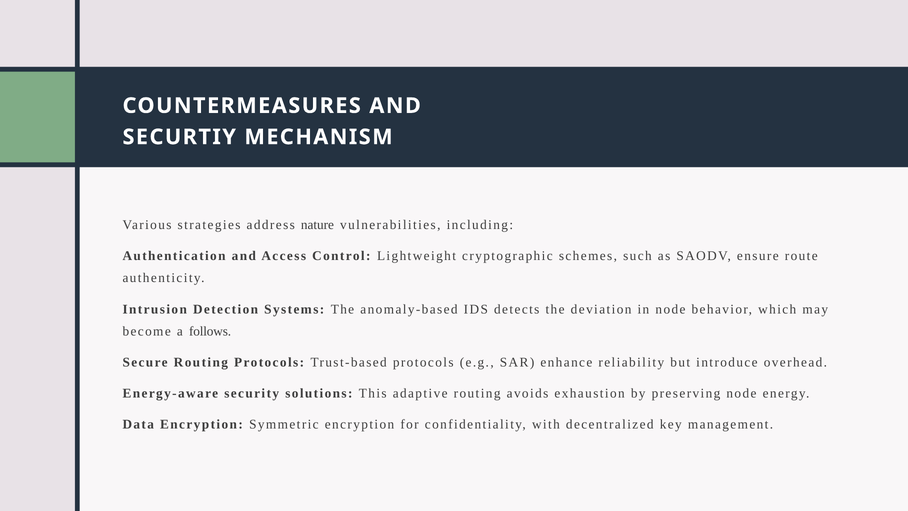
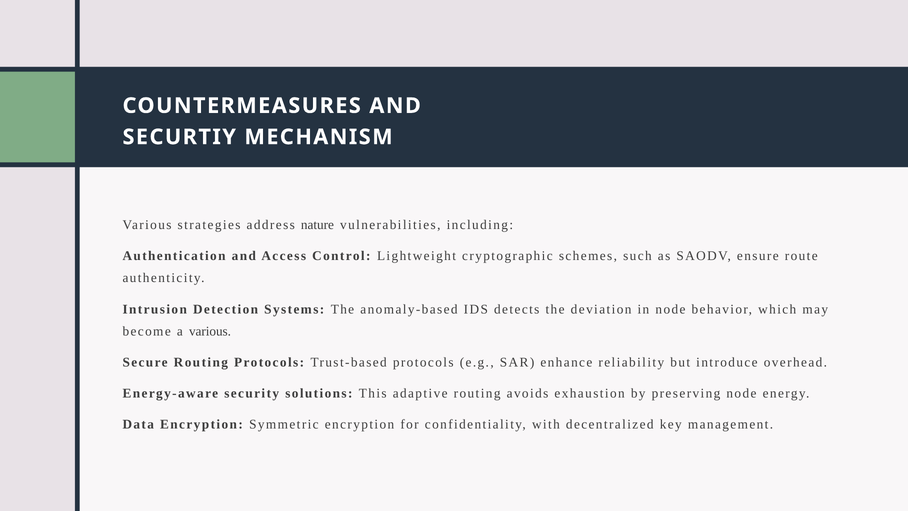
a follows: follows -> various (210, 331)
